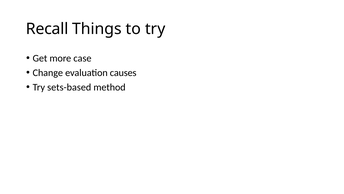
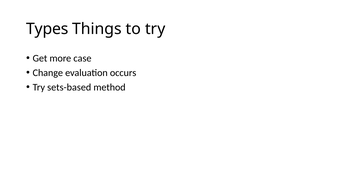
Recall: Recall -> Types (47, 29)
causes: causes -> occurs (123, 73)
